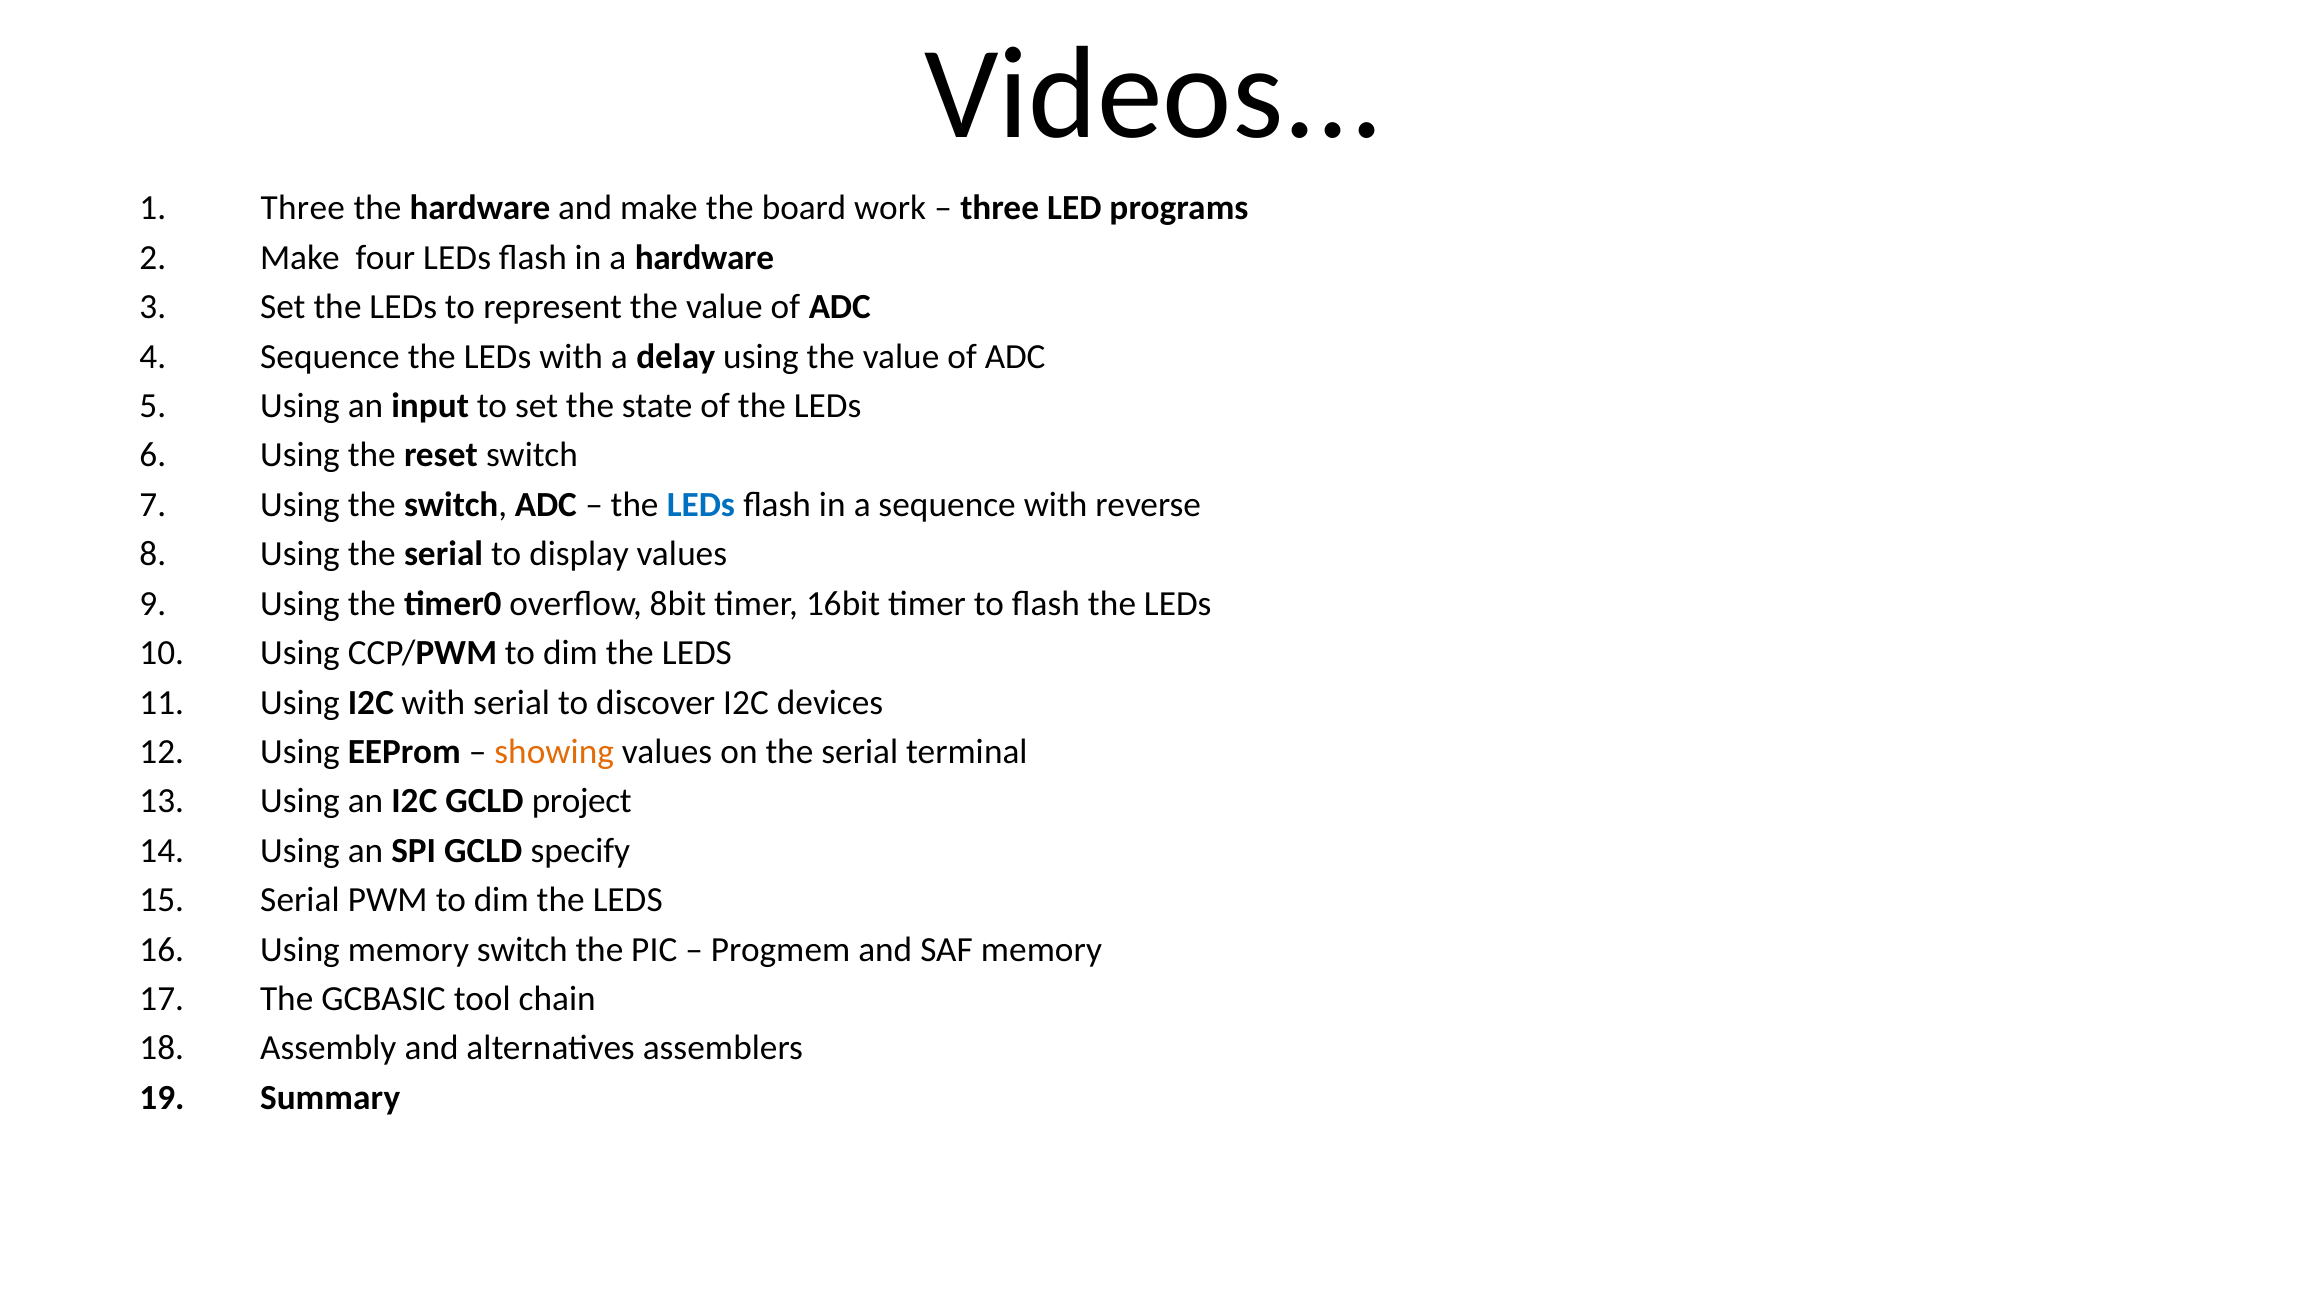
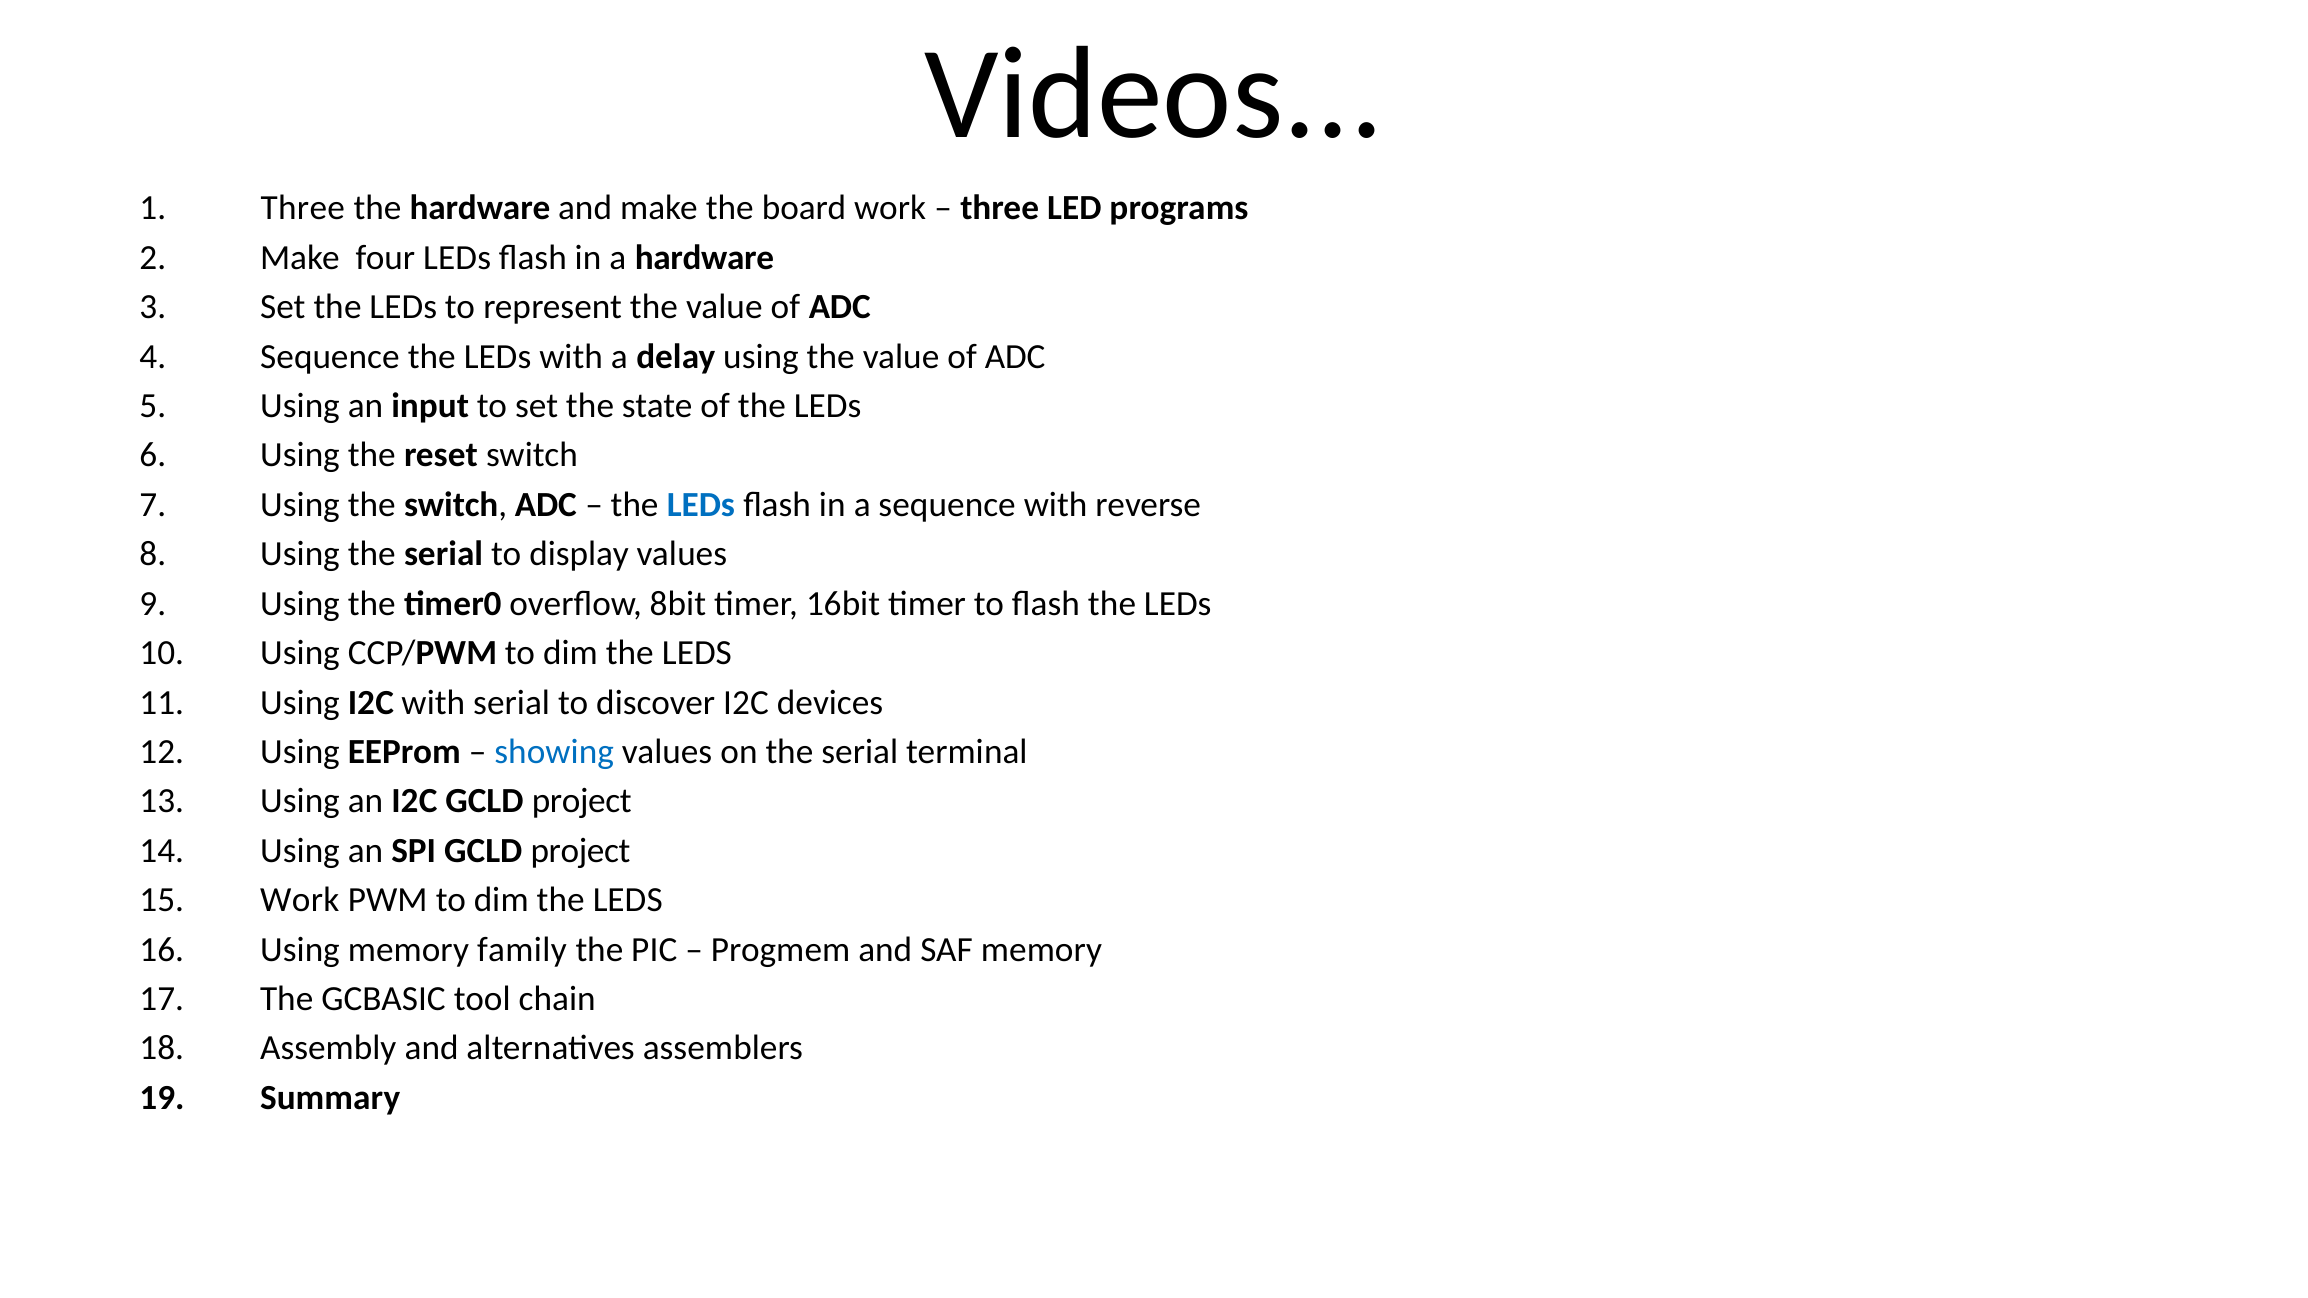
showing colour: orange -> blue (554, 752)
SPI GCLD specify: specify -> project (581, 851)
Serial: Serial -> Work (300, 900)
memory switch: switch -> family (522, 950)
